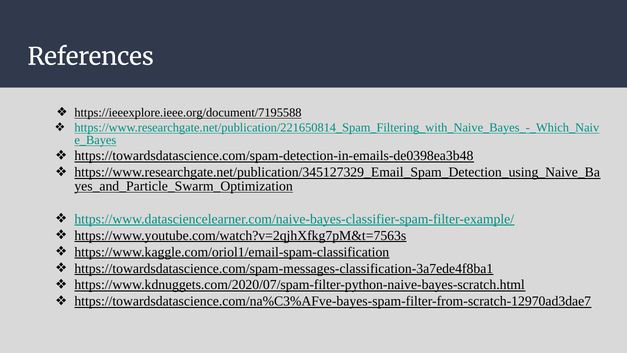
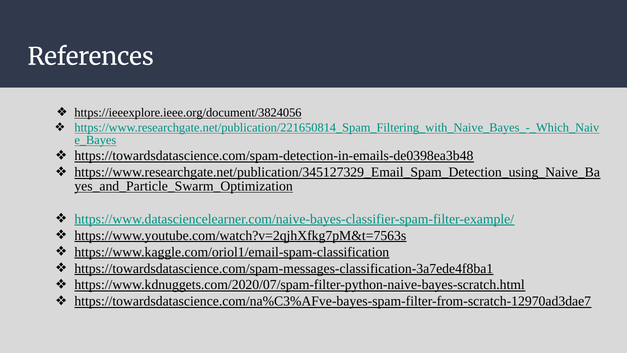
https://ieeexplore.ieee.org/document/7195588: https://ieeexplore.ieee.org/document/7195588 -> https://ieeexplore.ieee.org/document/3824056 (188, 113)
